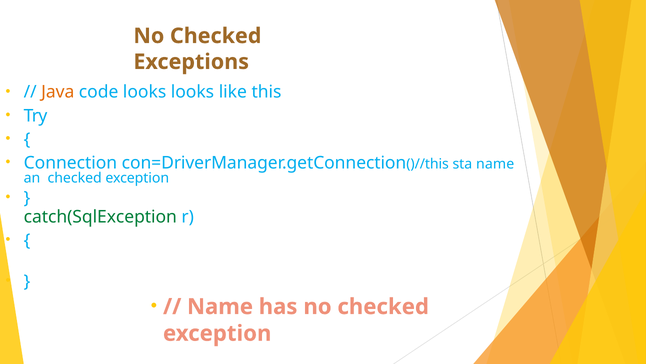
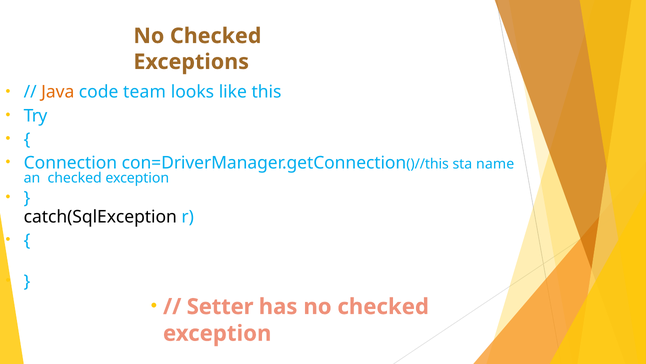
code looks: looks -> team (144, 92)
catch(SqlException colour: green -> black (100, 216)
Name: Name -> Setter (220, 306)
